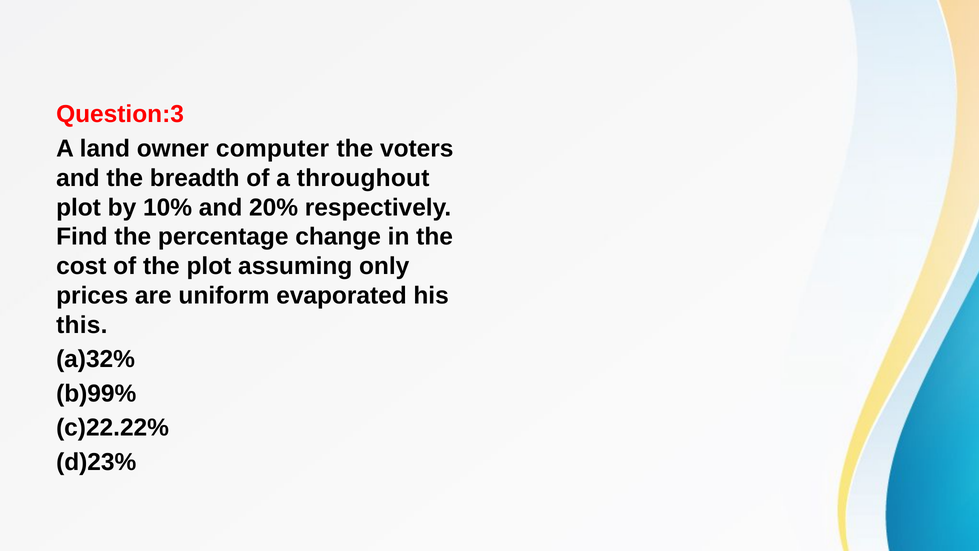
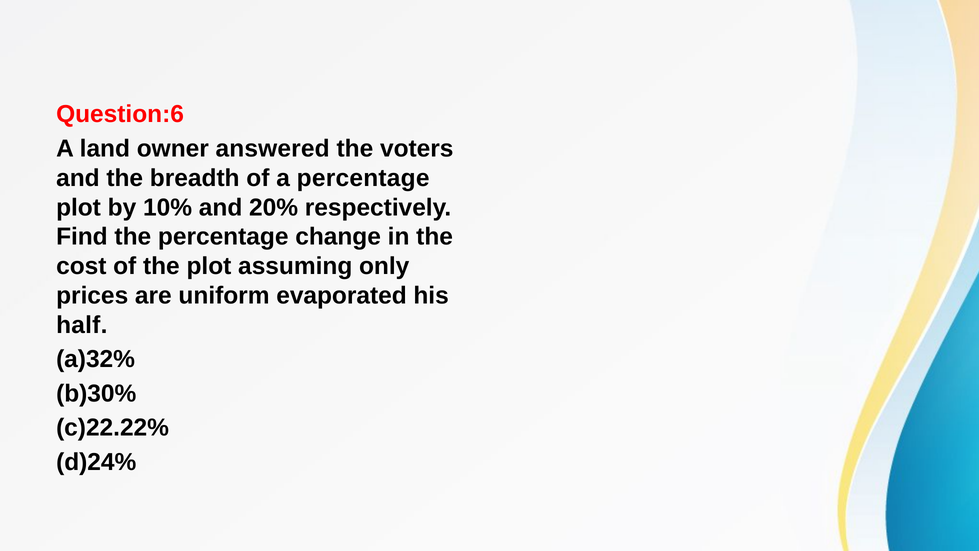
Question:3: Question:3 -> Question:6 (120, 114)
computer: computer -> answered (273, 149)
a throughout: throughout -> percentage (363, 178)
this: this -> half (82, 325)
b)99%: b)99% -> b)30% (96, 393)
d)23%: d)23% -> d)24% (96, 462)
